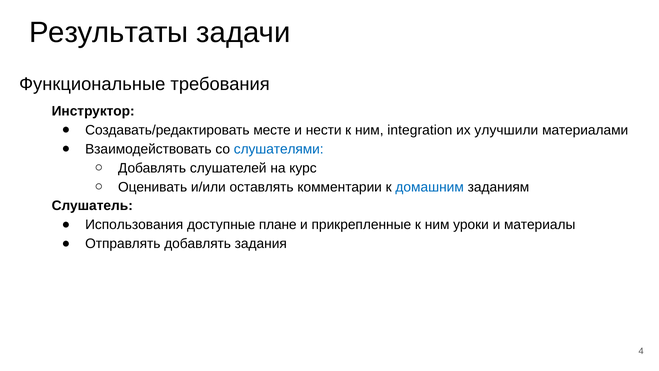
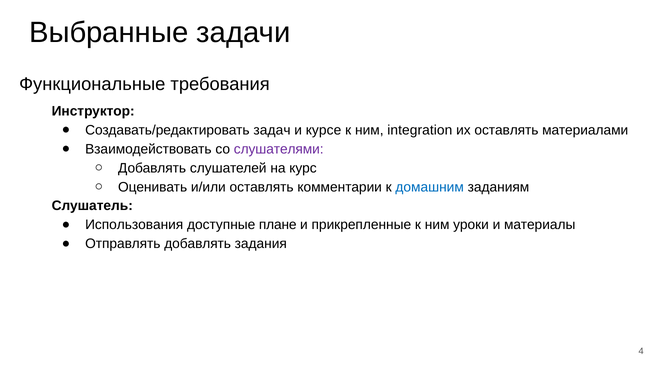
Результаты: Результаты -> Выбранные (109, 32)
месте: месте -> задач (272, 130)
нести: нести -> курсе (324, 130)
их улучшили: улучшили -> оставлять (506, 130)
слушателями colour: blue -> purple (279, 149)
